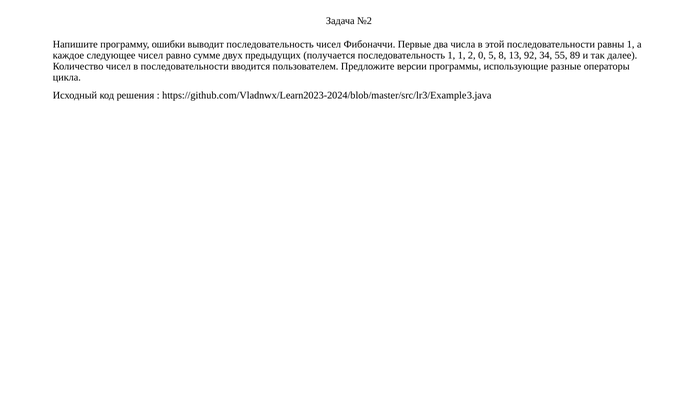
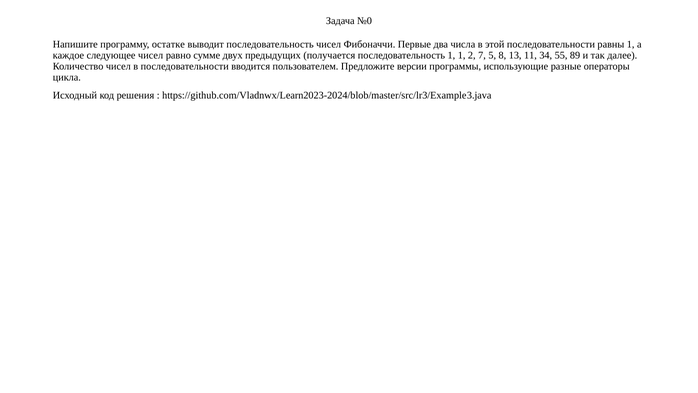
№2: №2 -> №0 (364, 21)
ошибки: ошибки -> остатке (168, 44)
0: 0 -> 7 (482, 55)
92: 92 -> 11 (530, 55)
